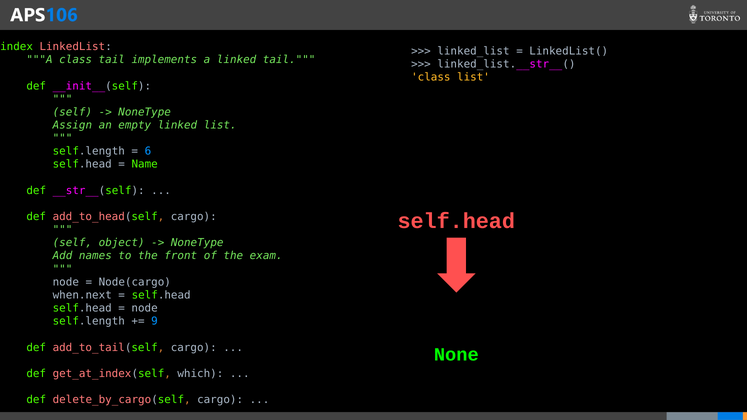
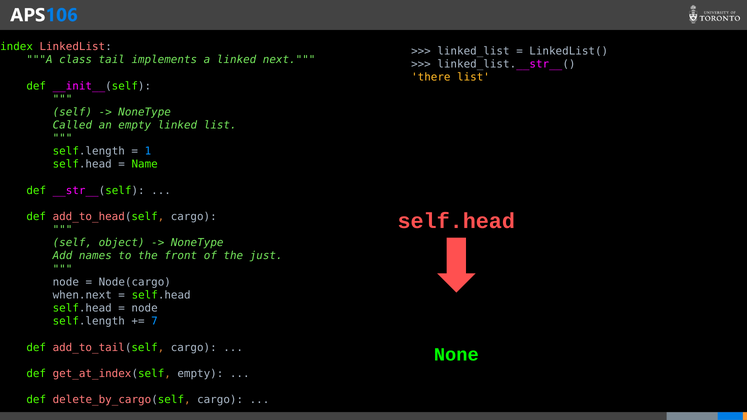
linked tail: tail -> next (289, 60)
class: class -> there (431, 77)
Assign: Assign -> Called (72, 125)
6: 6 -> 1 (148, 151)
exam: exam -> just (266, 256)
9: 9 -> 7 (155, 321)
get_at_index(self which: which -> empty (200, 374)
